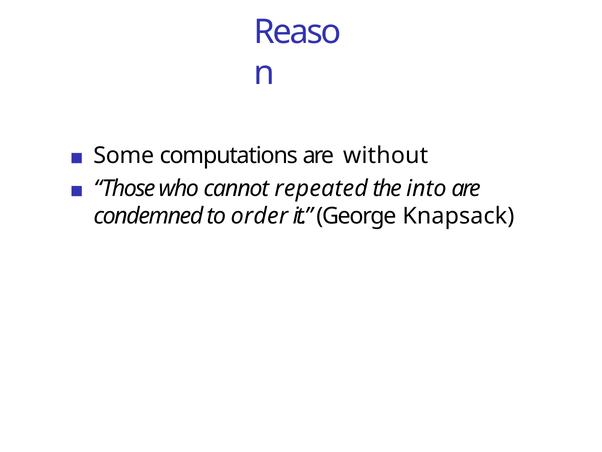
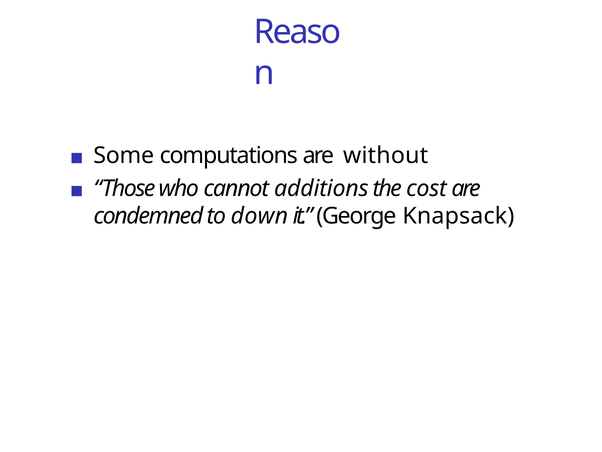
repeated: repeated -> additions (321, 188)
into: into -> cost (426, 188)
order: order -> down (259, 216)
